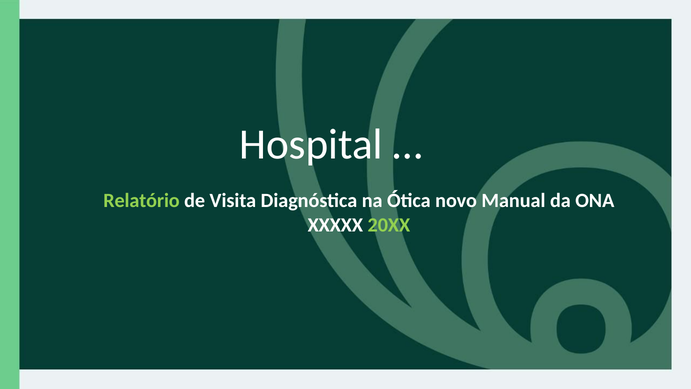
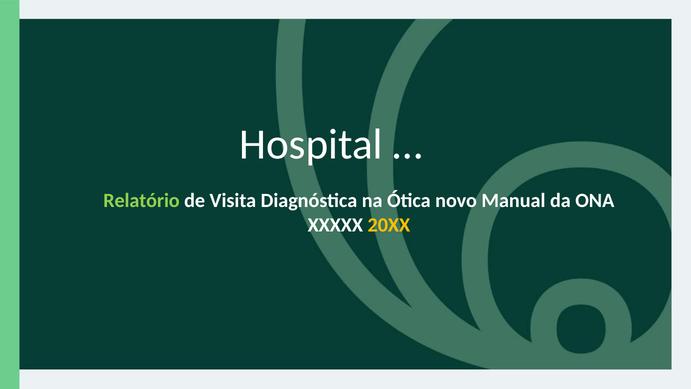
20XX colour: light green -> yellow (389, 225)
